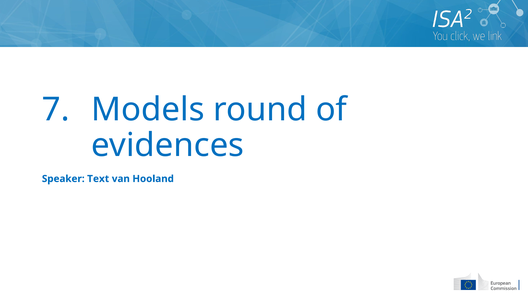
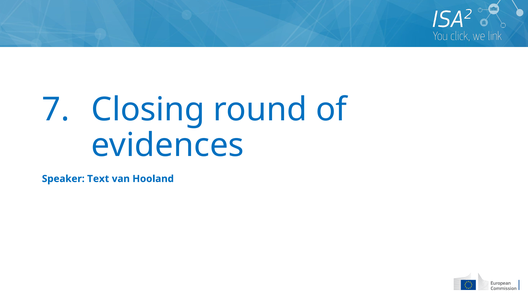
Models: Models -> Closing (148, 110)
